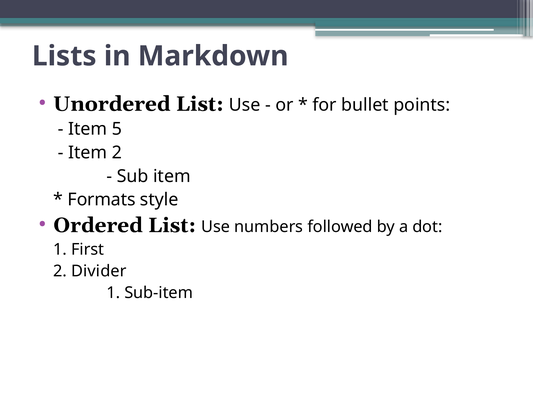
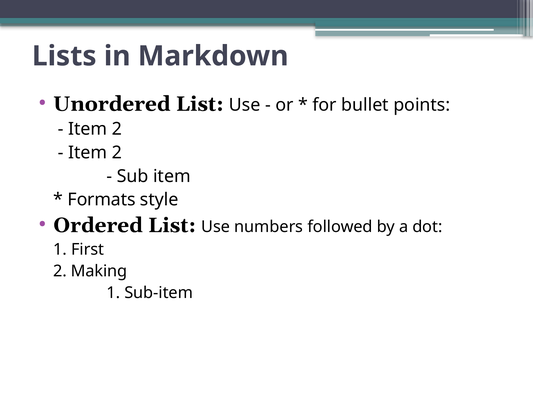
5: 5 -> 2 (117, 129)
Divider: Divider -> Making (99, 271)
